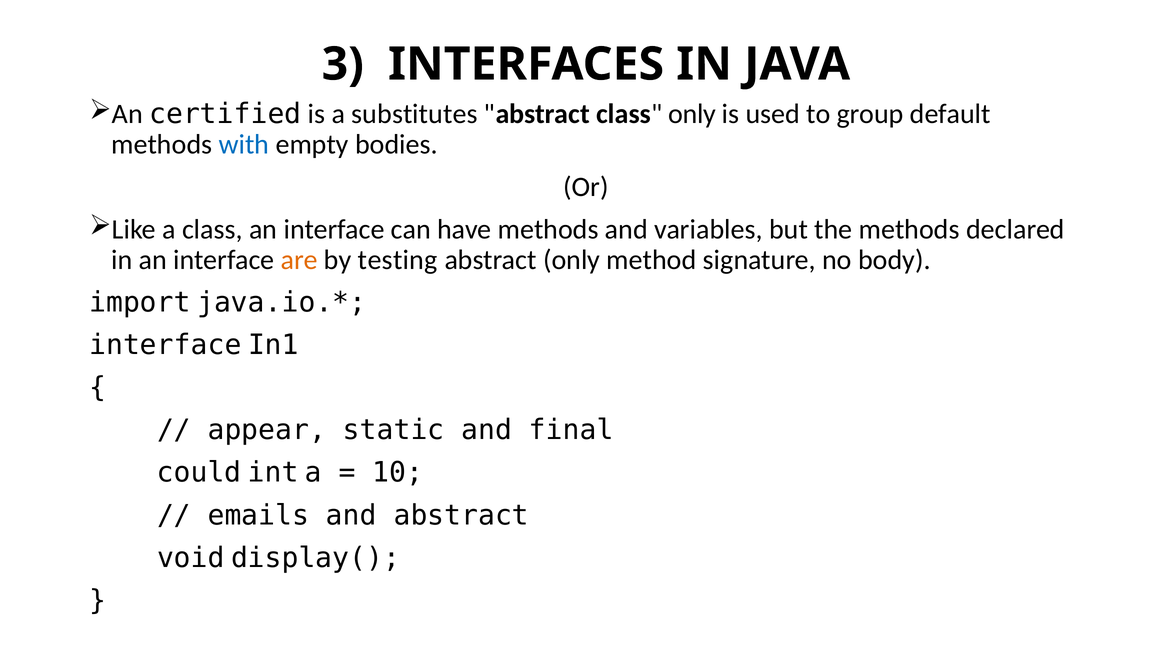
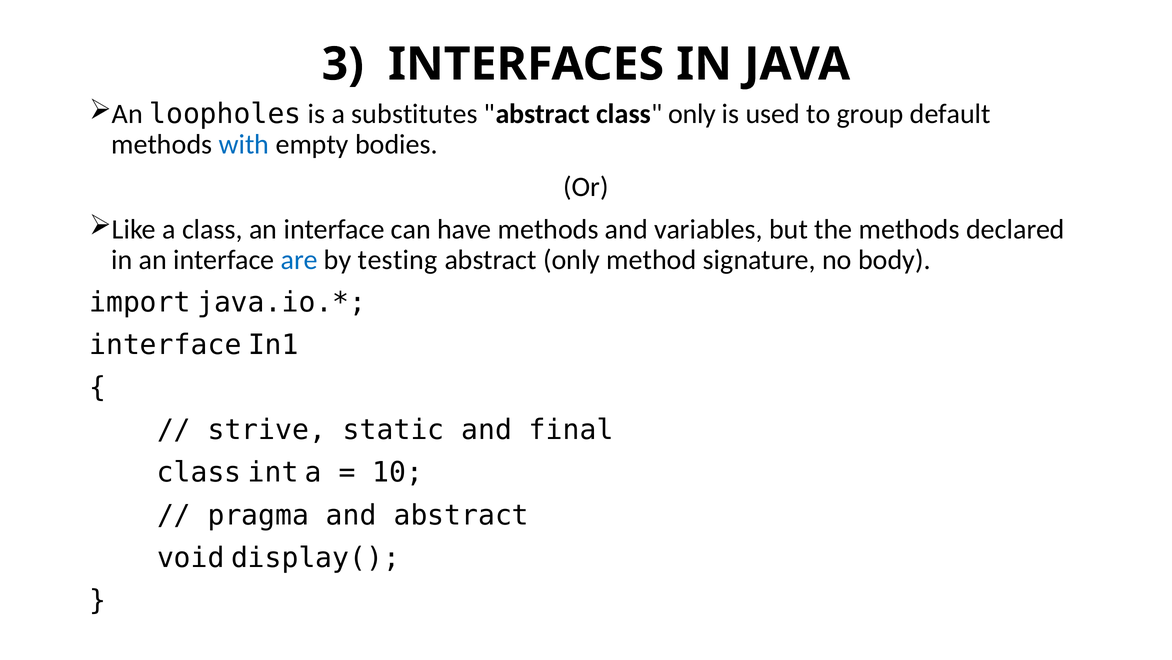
certified: certified -> loopholes (225, 114)
are colour: orange -> blue (299, 260)
appear: appear -> strive (267, 430)
could: could -> class (199, 472)
emails: emails -> pragma (258, 515)
